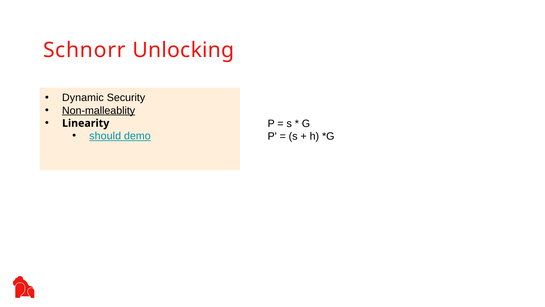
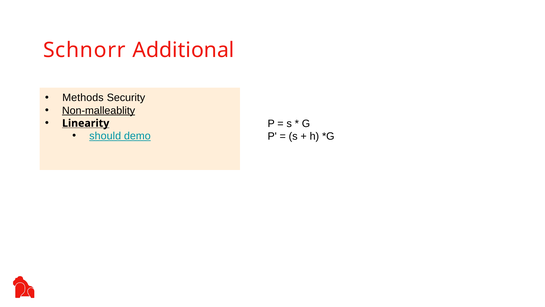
Unlocking: Unlocking -> Additional (183, 50)
Dynamic: Dynamic -> Methods (83, 98)
Linearity underline: none -> present (86, 123)
